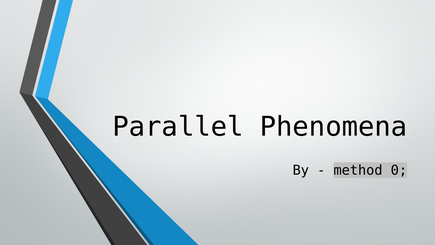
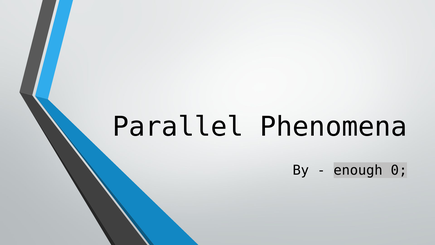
method: method -> enough (358, 170)
